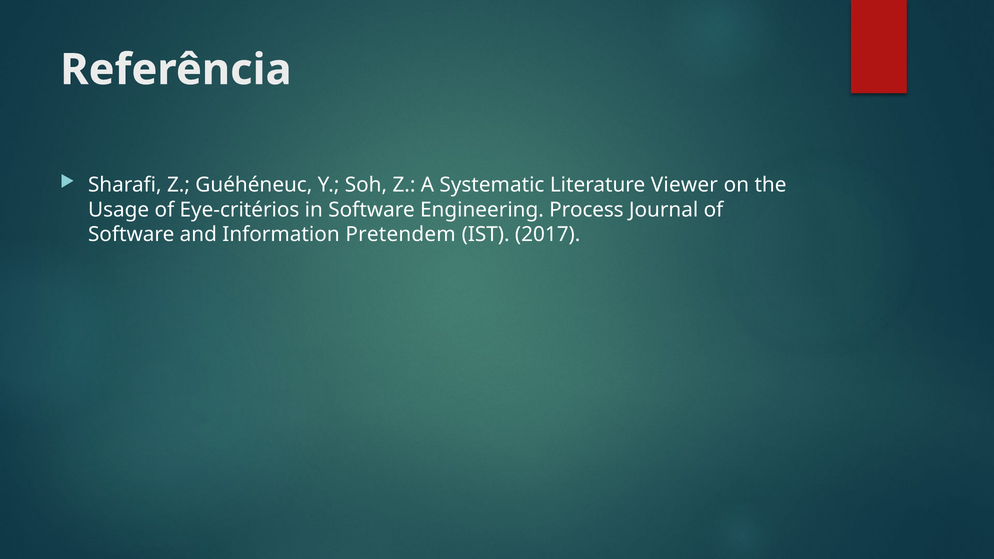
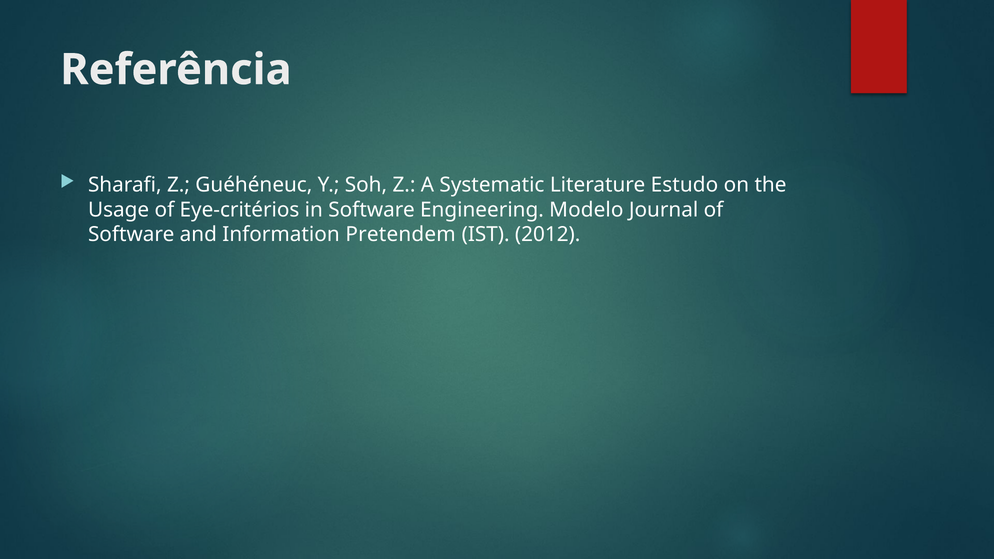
Viewer: Viewer -> Estudo (684, 185)
Process: Process -> Modelo (586, 210)
2017: 2017 -> 2012 (548, 235)
